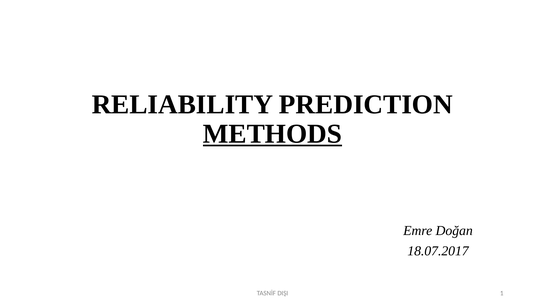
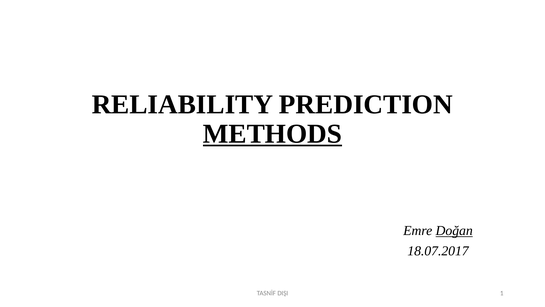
Doğan underline: none -> present (454, 230)
